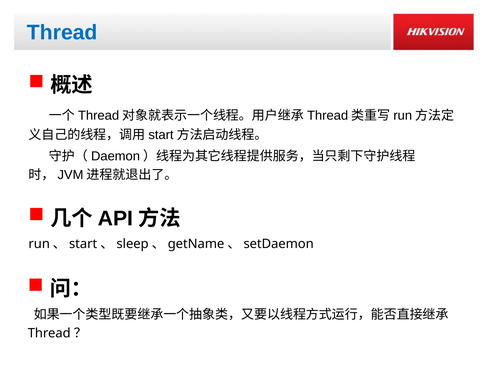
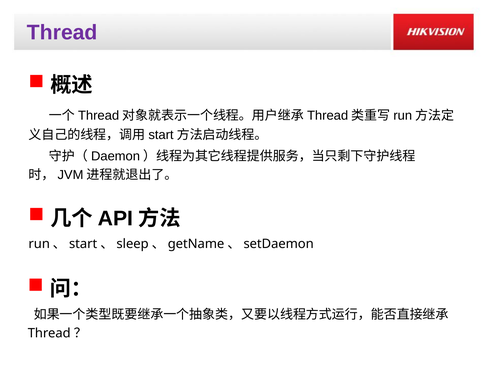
Thread colour: blue -> purple (62, 33)
